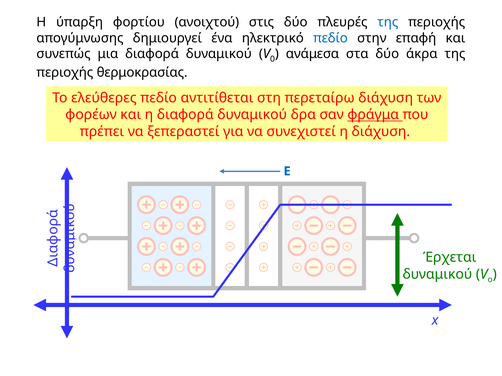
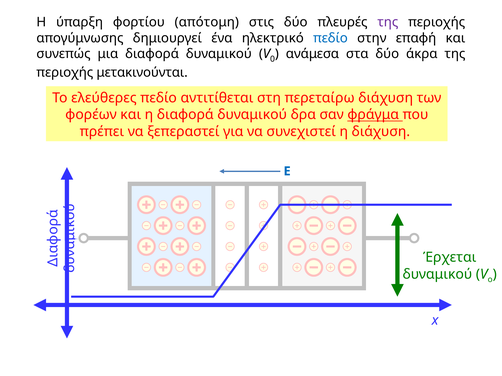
ανοιχτού: ανοιχτού -> απότομη (207, 22)
της colour: blue -> purple (388, 22)
θερμοκρασίας: θερμοκρασίας -> μετακινούνται (142, 72)
